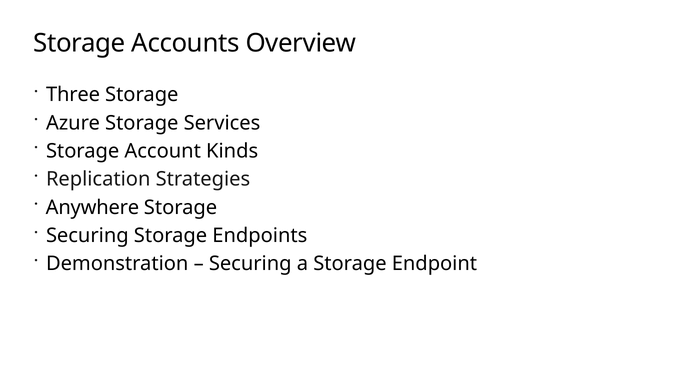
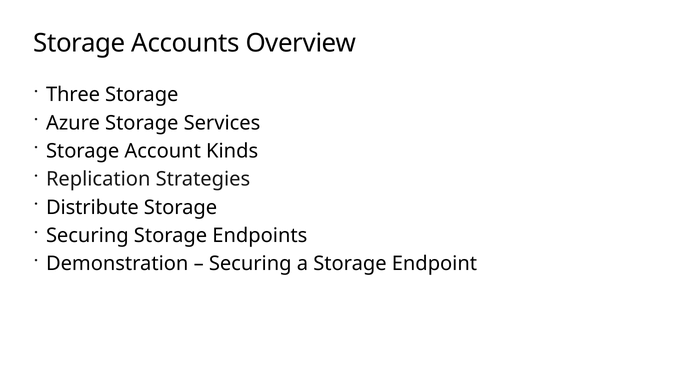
Anywhere: Anywhere -> Distribute (92, 208)
